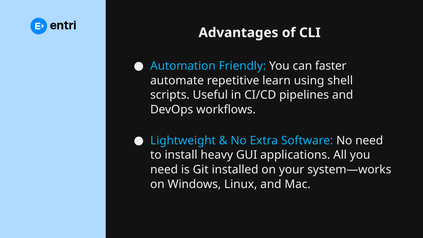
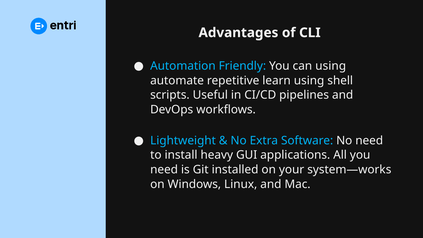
can faster: faster -> using (331, 66)
